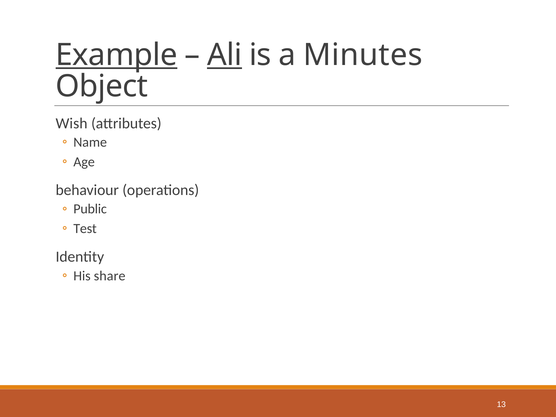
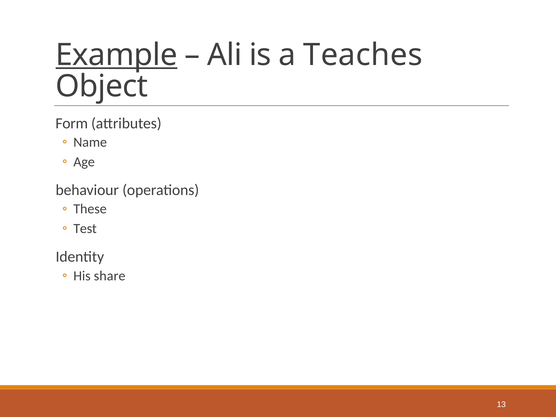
Ali underline: present -> none (225, 55)
Minutes: Minutes -> Teaches (363, 55)
Wish: Wish -> Form (72, 123)
Public: Public -> These (90, 209)
